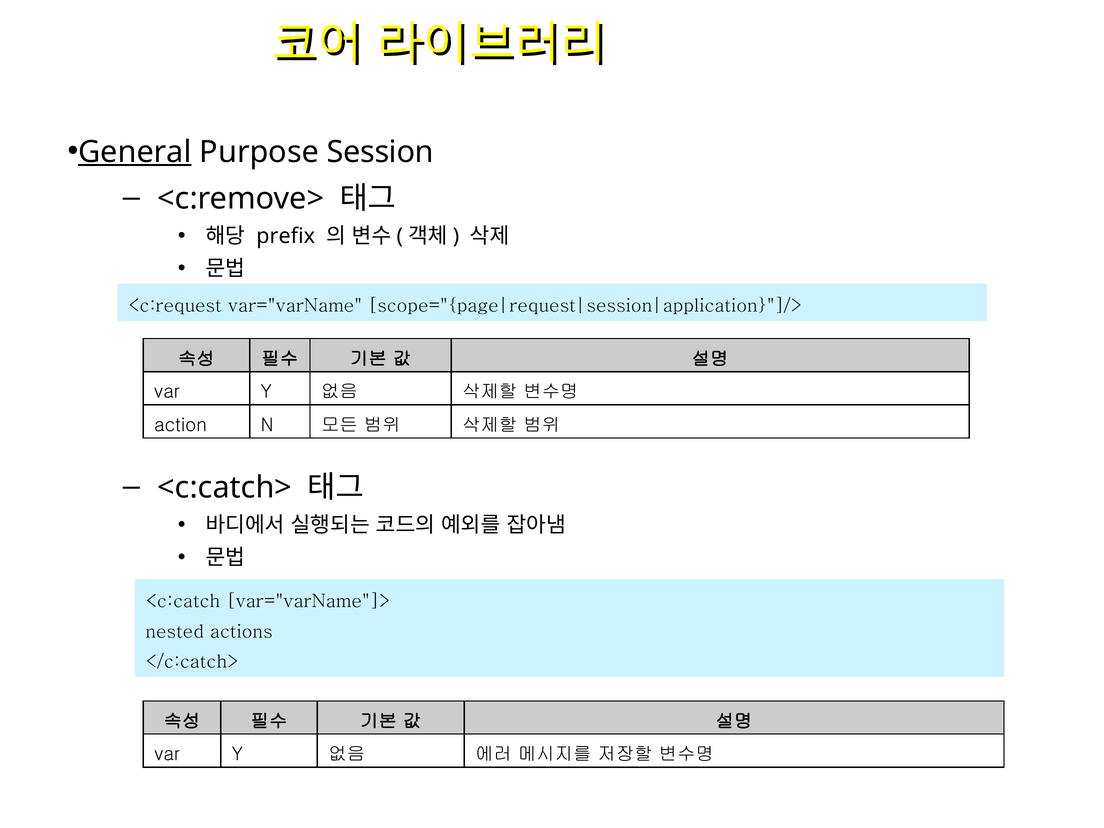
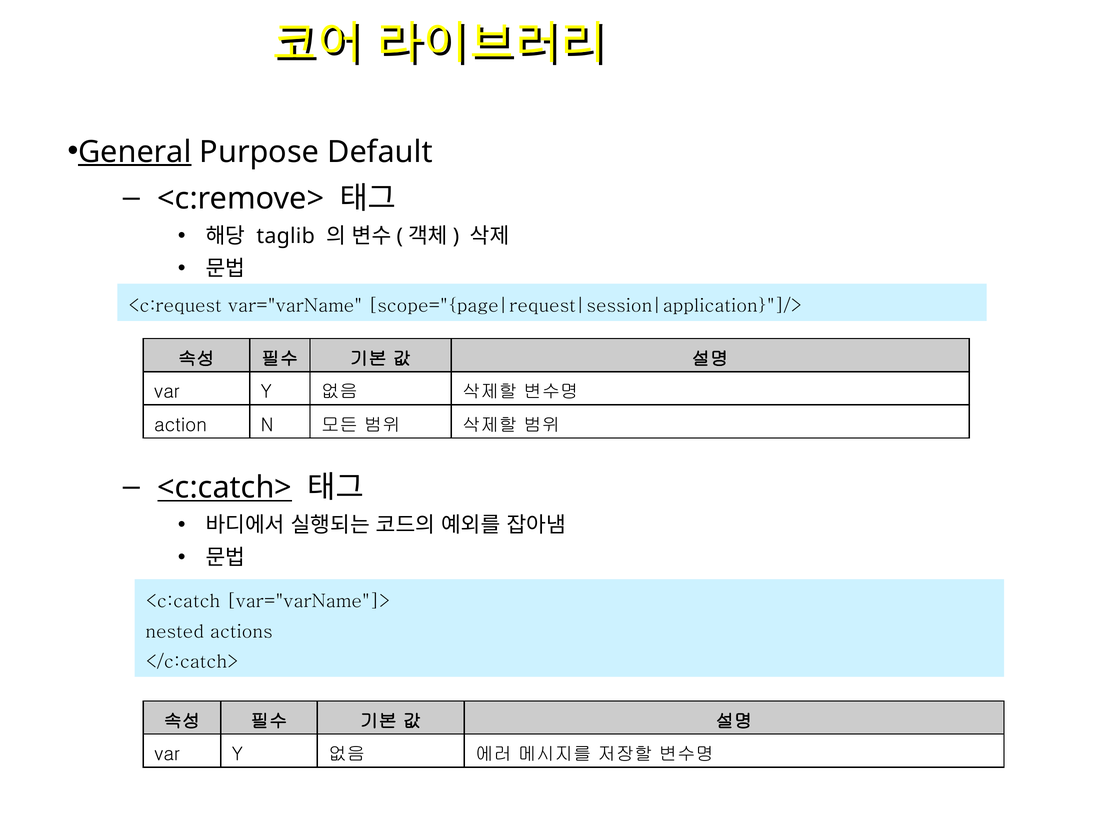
Session: Session -> Default (380, 152)
prefix: prefix -> taglib (286, 236)
<c:catch> underline: none -> present (225, 487)
